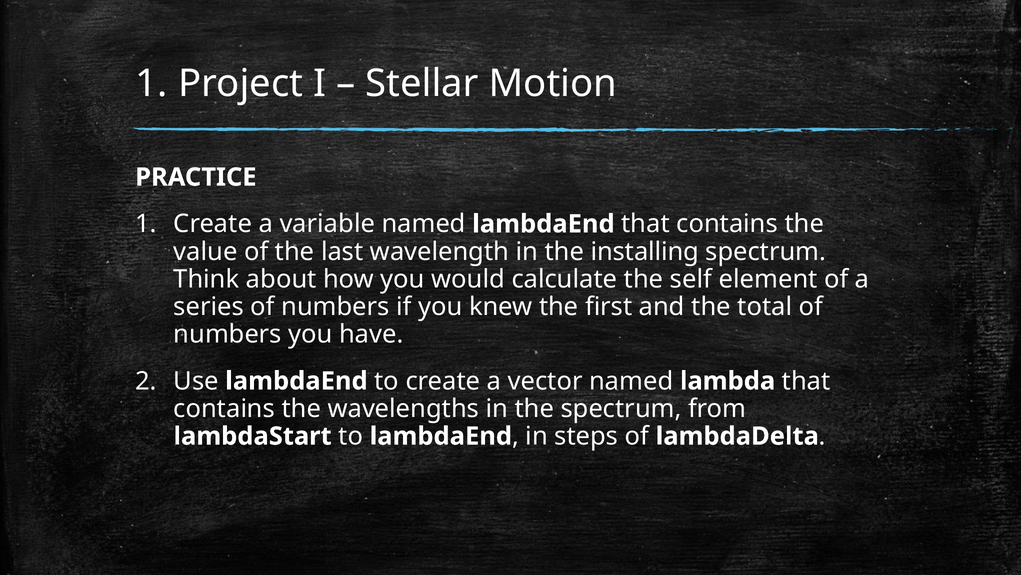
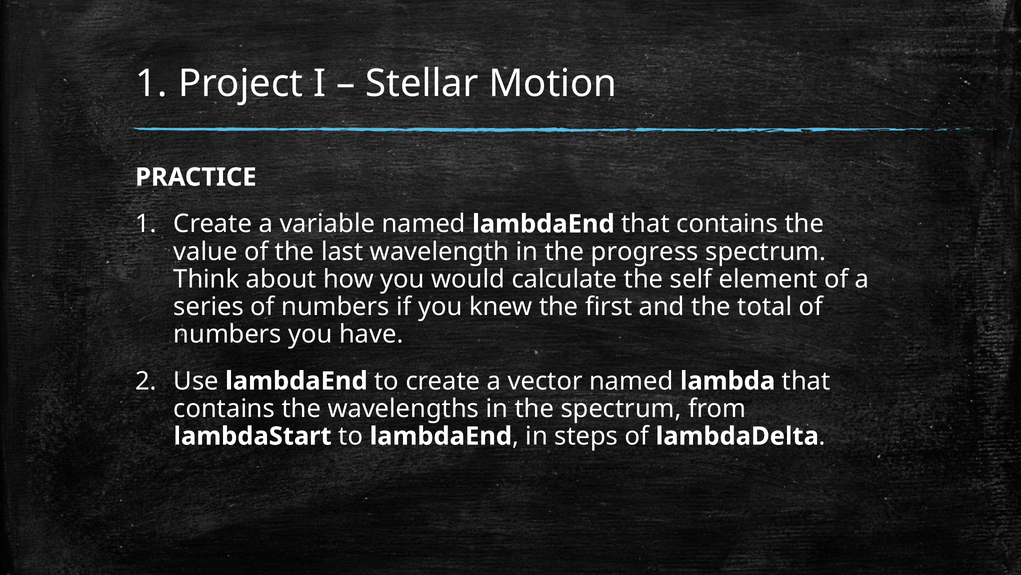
installing: installing -> progress (645, 251)
